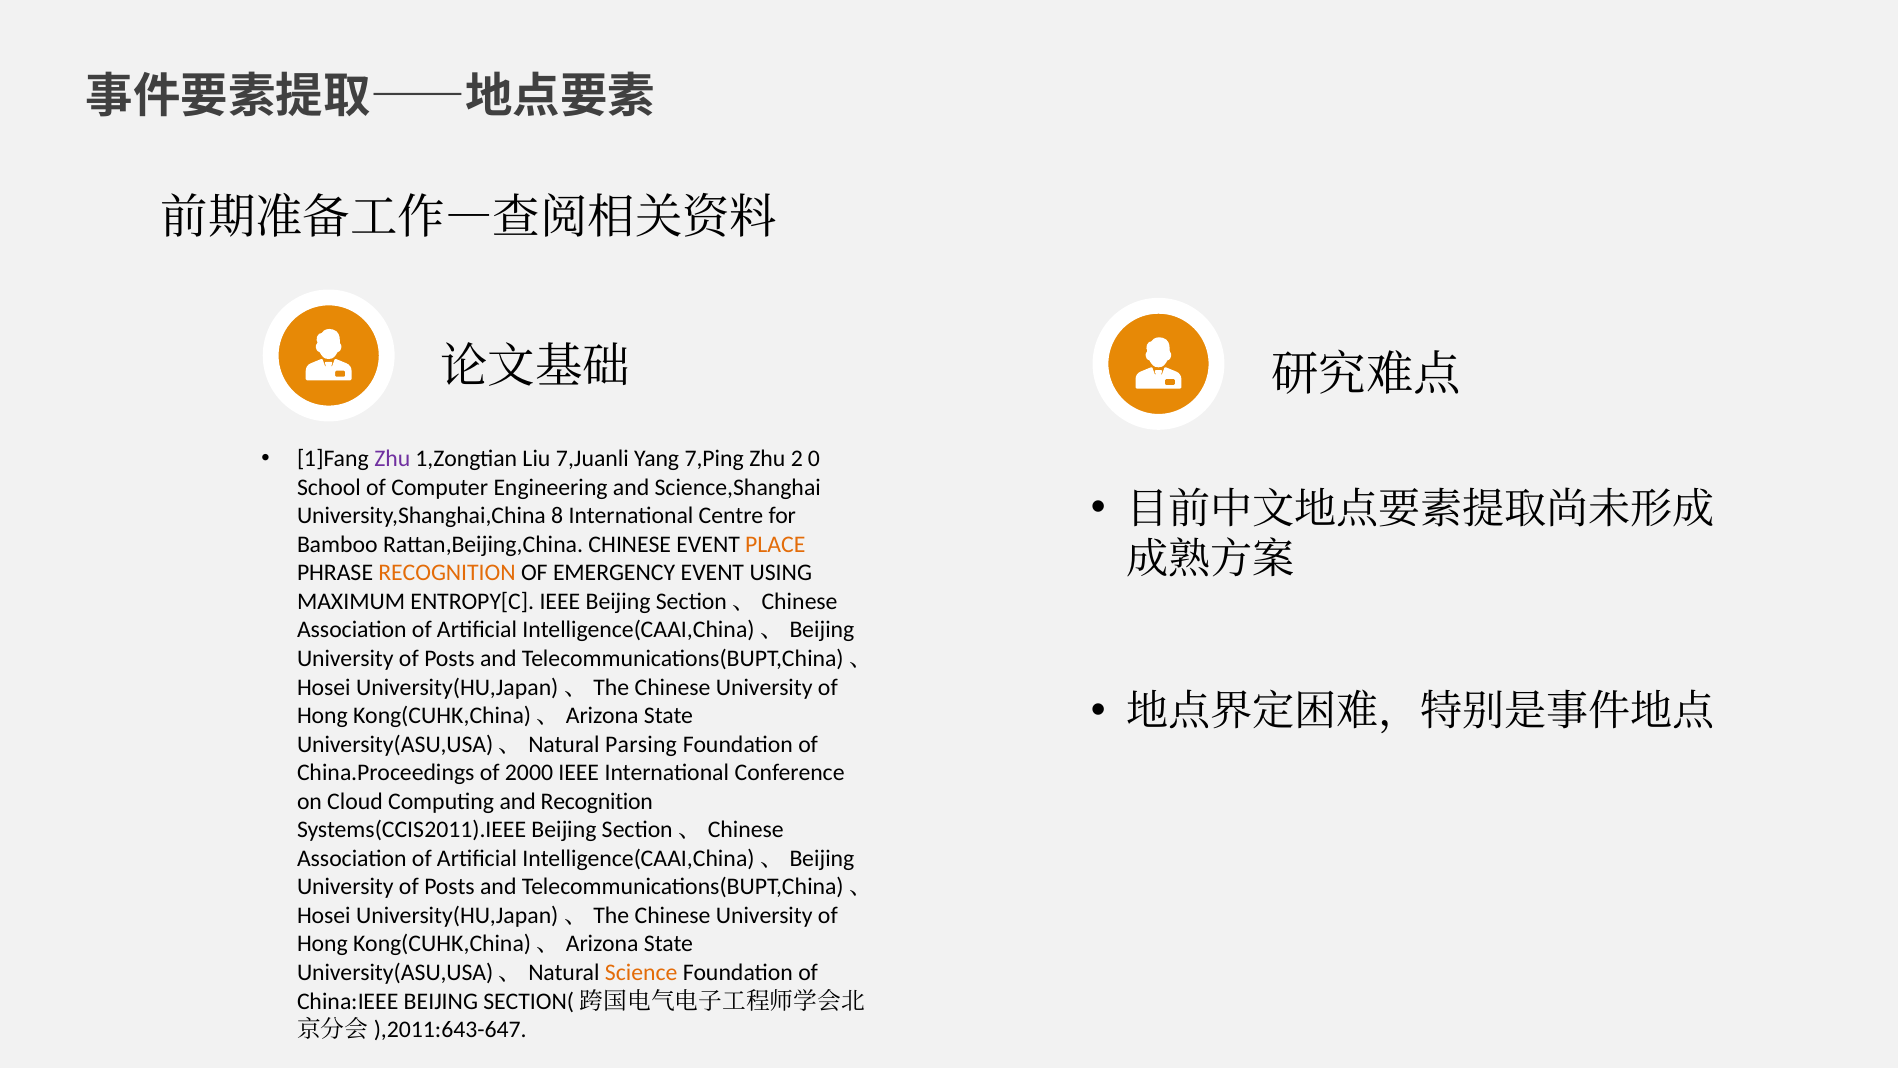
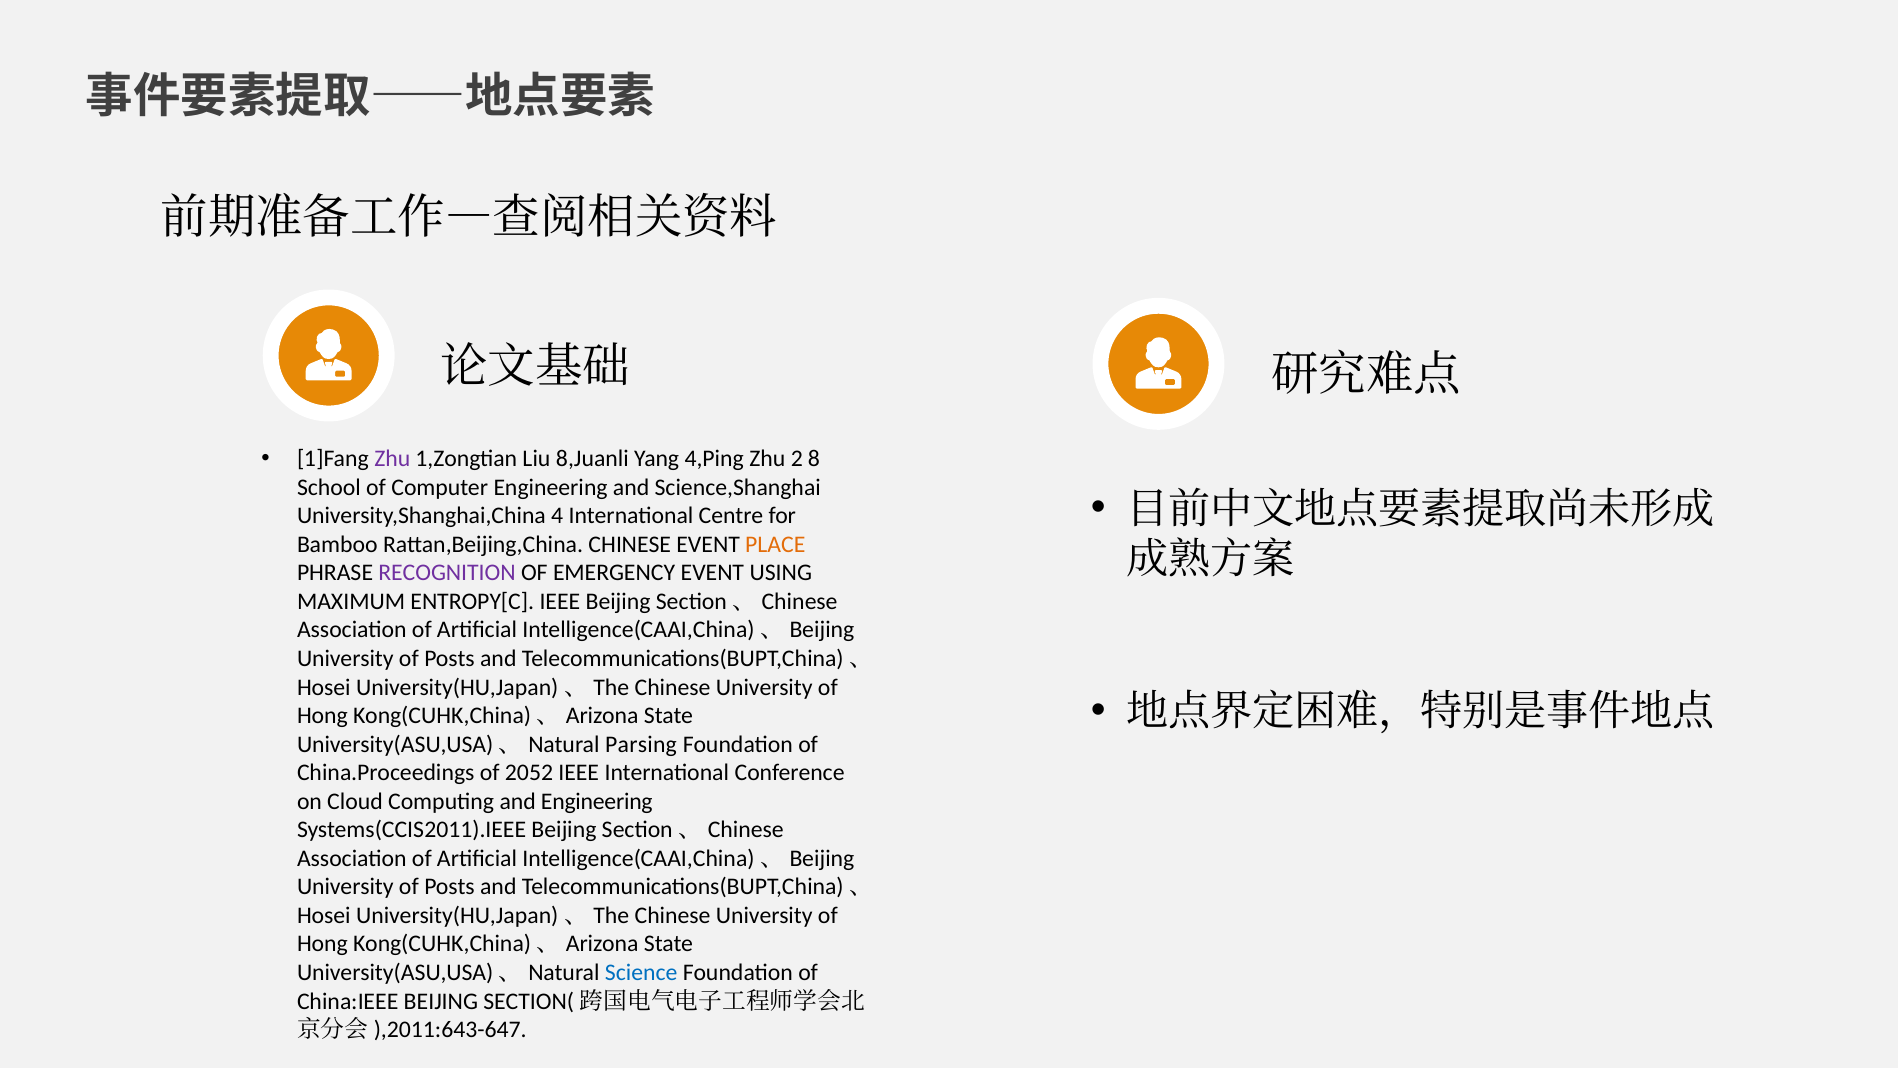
7,Juanli: 7,Juanli -> 8,Juanli (592, 459)
7,Ping: 7,Ping -> 4,Ping (714, 459)
0: 0 -> 8 (814, 459)
8: 8 -> 4 (557, 516)
RECOGNITION colour: orange -> purple (447, 573)
2000: 2000 -> 2052 (529, 773)
and Recognition: Recognition -> Engineering (597, 801)
Science colour: orange -> blue (641, 972)
